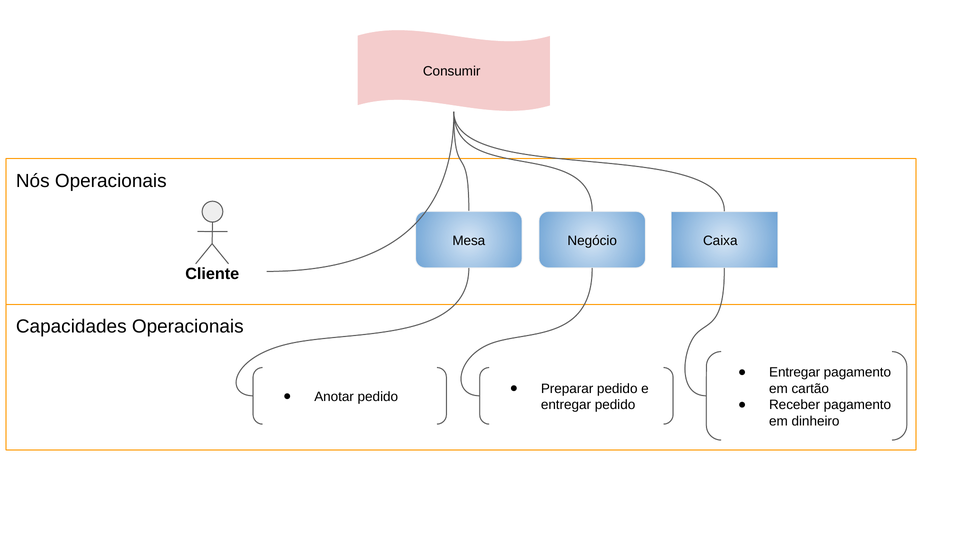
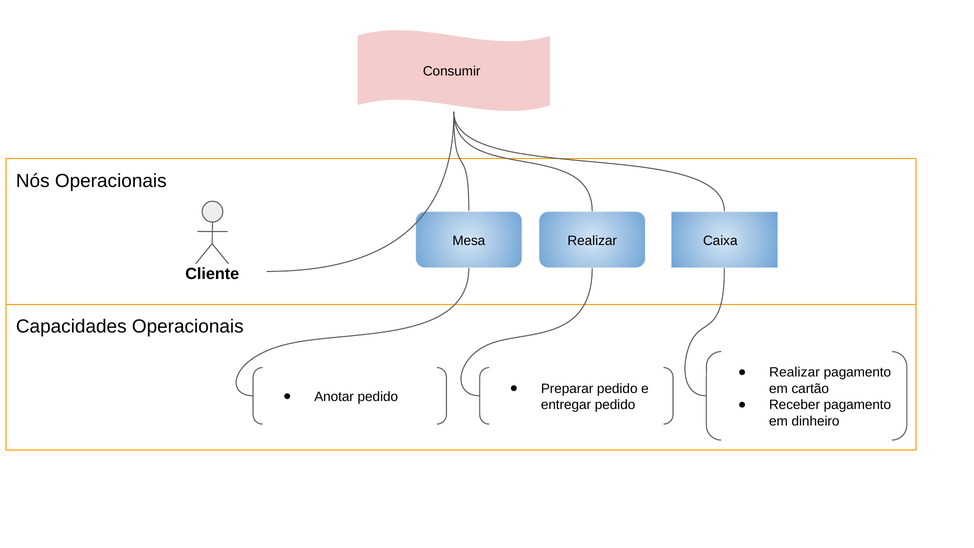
Negócio: Negócio -> Realizar (592, 240)
Entregar: Entregar -> Realizar (795, 372)
